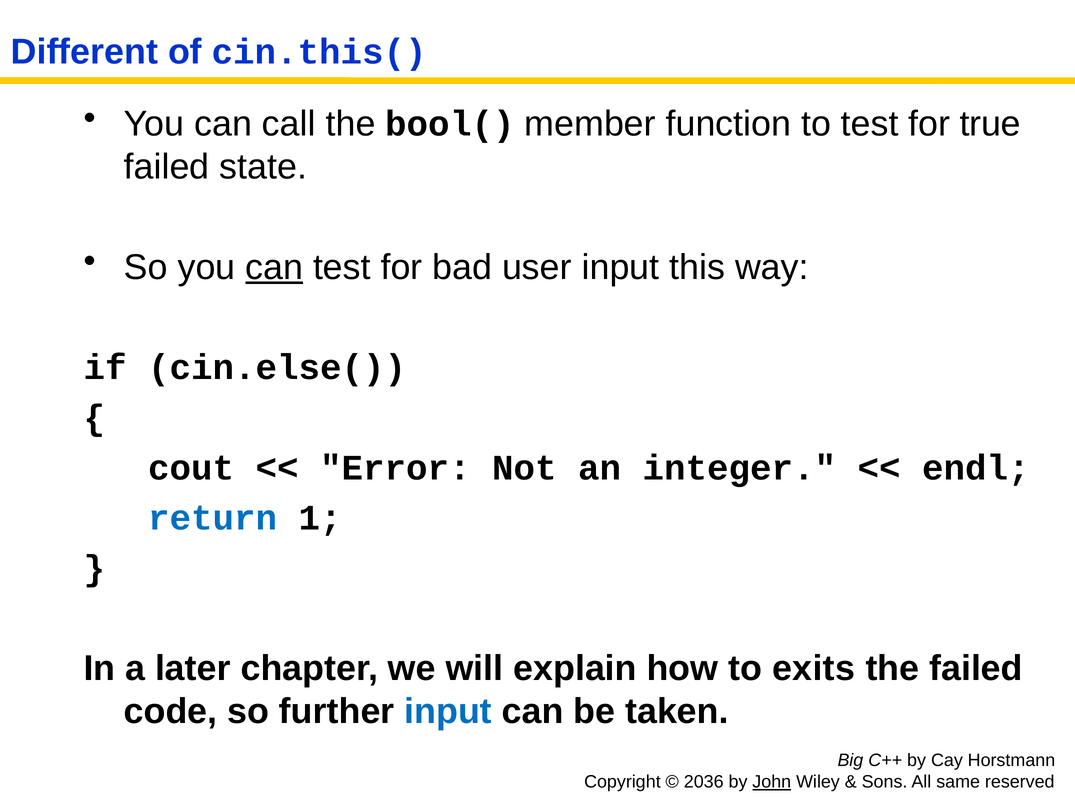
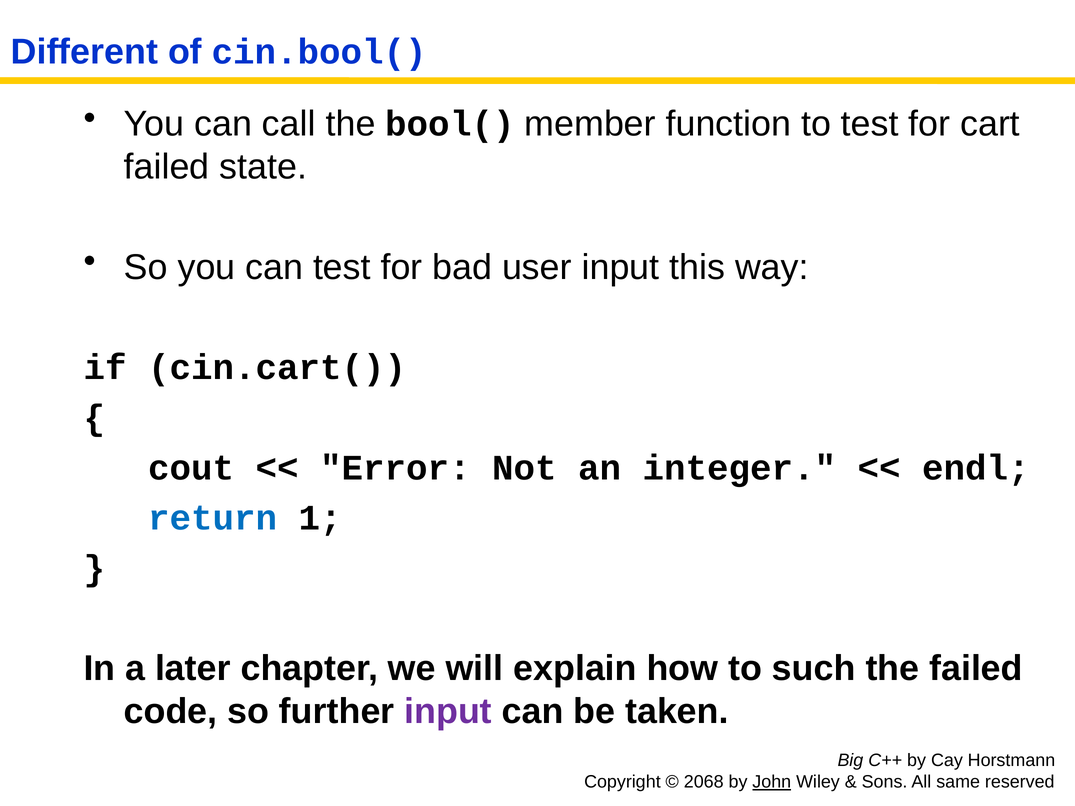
cin.this(: cin.this( -> cin.bool( (319, 52)
true: true -> cart (990, 124)
can underline: present -> none (274, 267)
cin.else(: cin.else( -> cin.cart( (277, 368)
exits: exits -> such (814, 669)
input colour: blue -> purple (448, 712)
2036: 2036 -> 2068 (704, 782)
